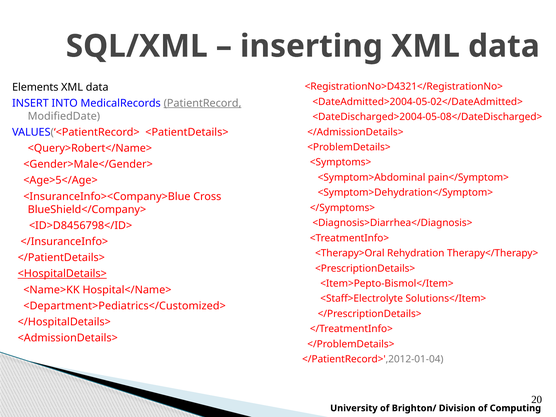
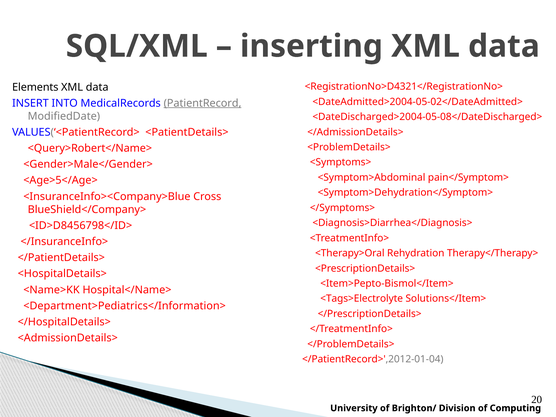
<HospitalDetails> underline: present -> none (62, 274)
<Staff>Electrolyte: <Staff>Electrolyte -> <Tags>Electrolyte (362, 299)
<Department>Pediatrics</Customized>: <Department>Pediatrics</Customized> -> <Department>Pediatrics</Information> (125, 306)
